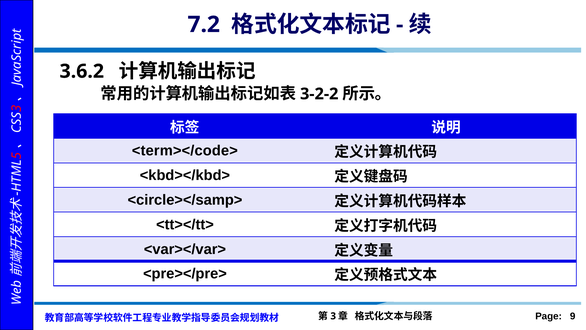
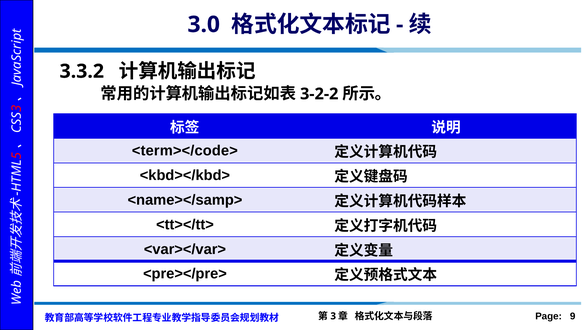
7.2: 7.2 -> 3.0 (204, 25)
3.6.2: 3.6.2 -> 3.3.2 (82, 71)
<circle></samp>: <circle></samp> -> <name></samp> (185, 200)
